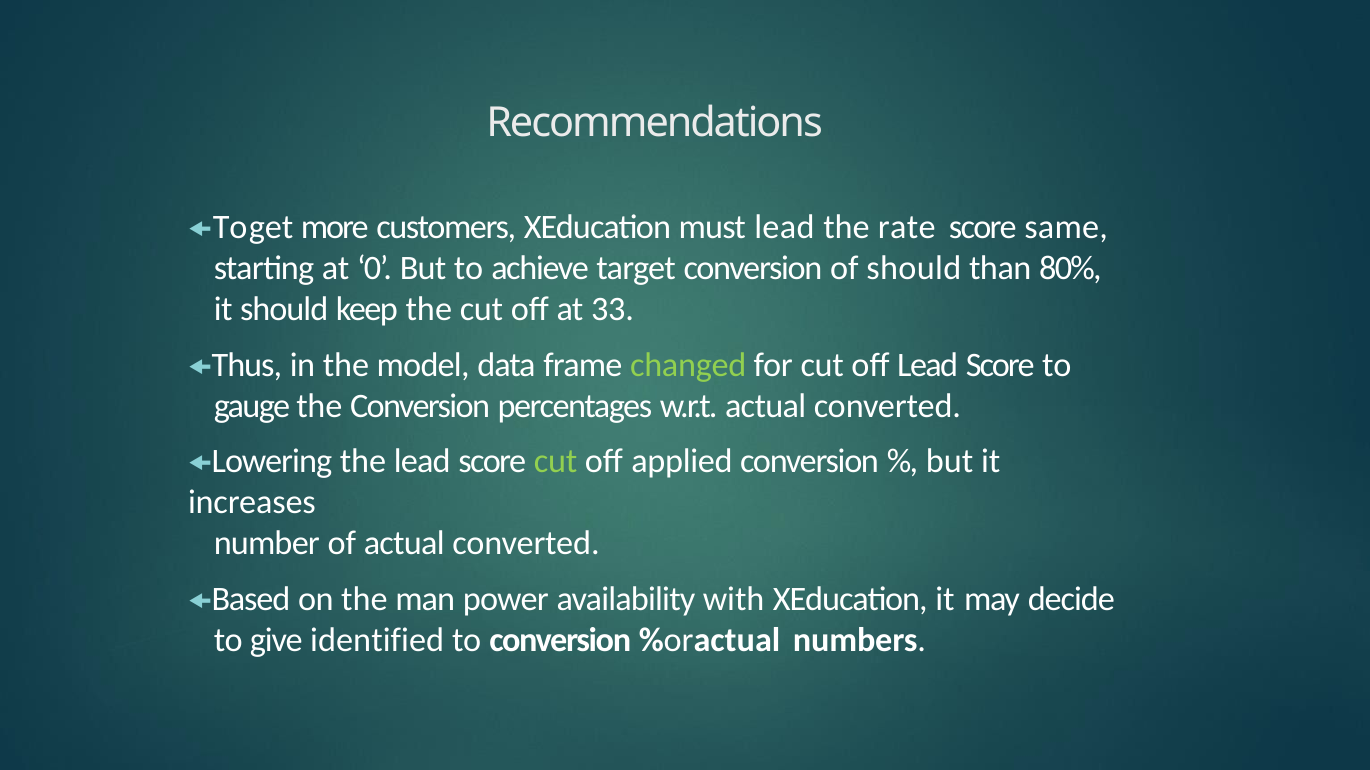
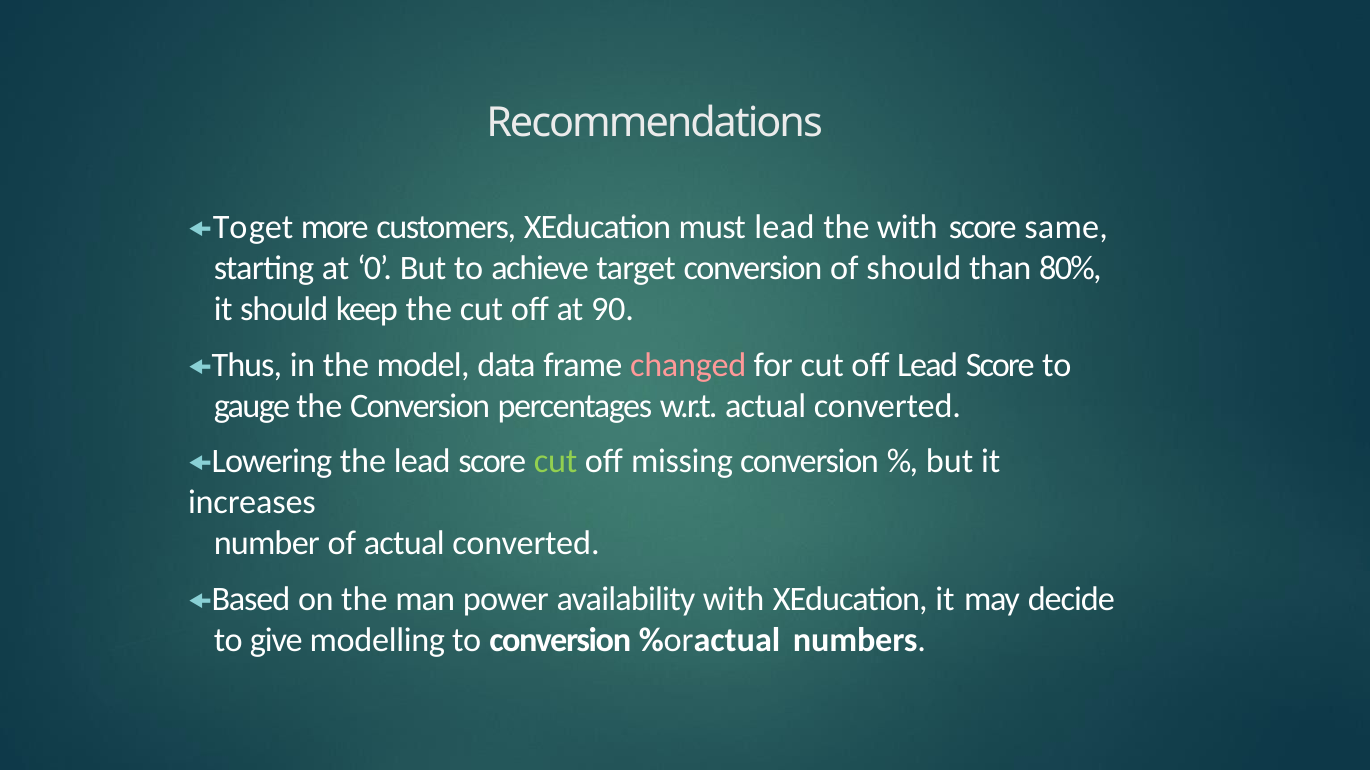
the rate: rate -> with (907, 228)
33: 33 -> 90 (613, 310)
changed colour: light green -> pink (688, 365)
applied: applied -> missing (682, 462)
identified: identified -> modelling (377, 640)
